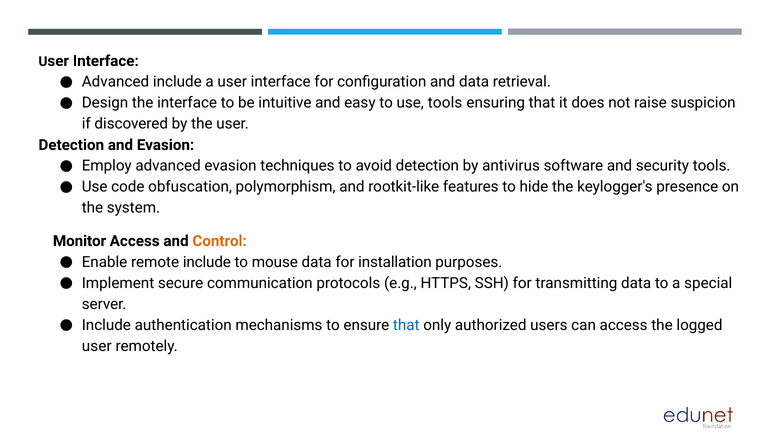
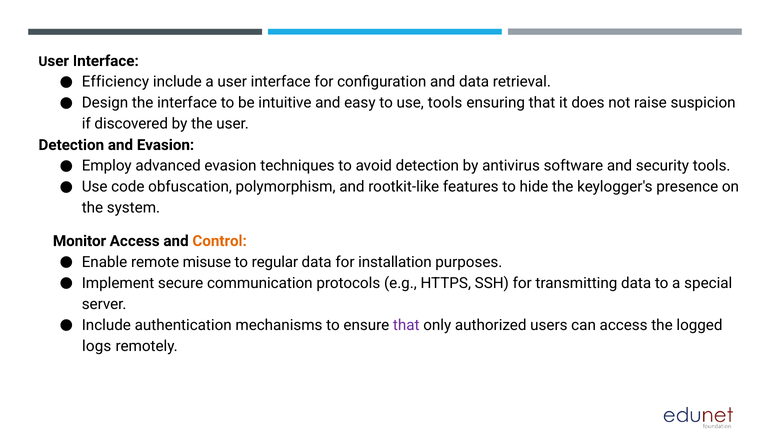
Advanced: Advanced -> Efficiency (115, 82)
remote include: include -> misuse (207, 262)
mouse: mouse -> regular (275, 262)
that colour: blue -> purple (406, 325)
user: user -> logs (97, 346)
